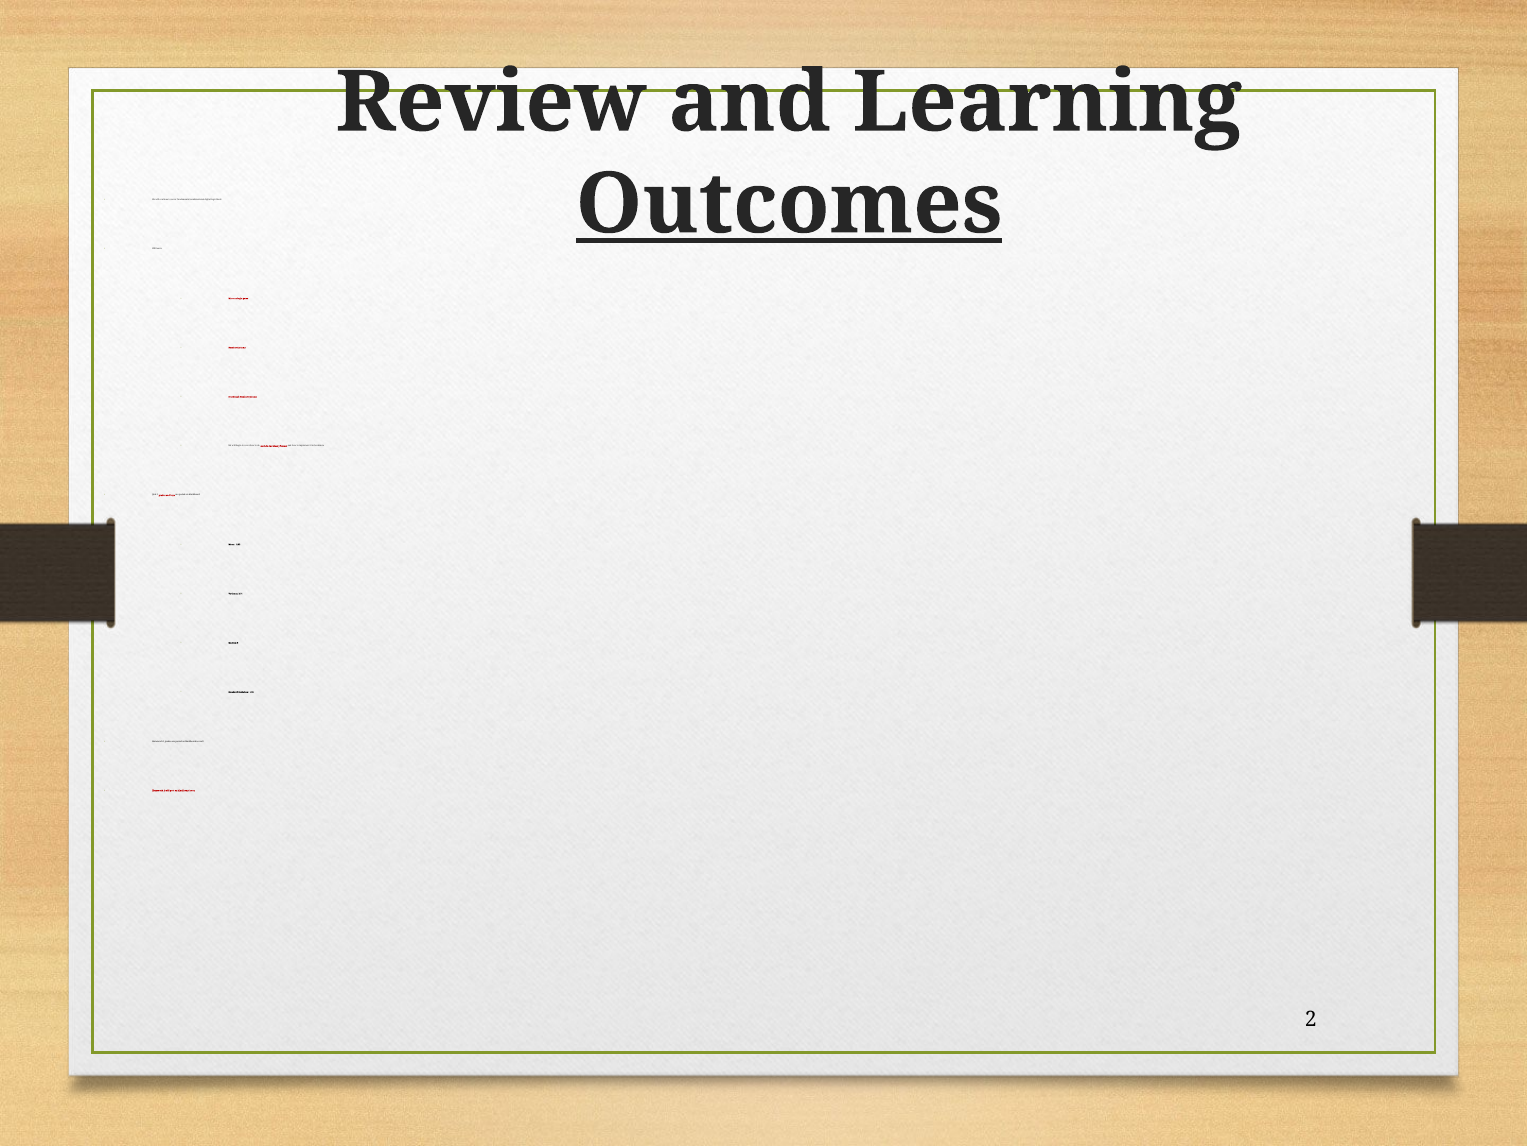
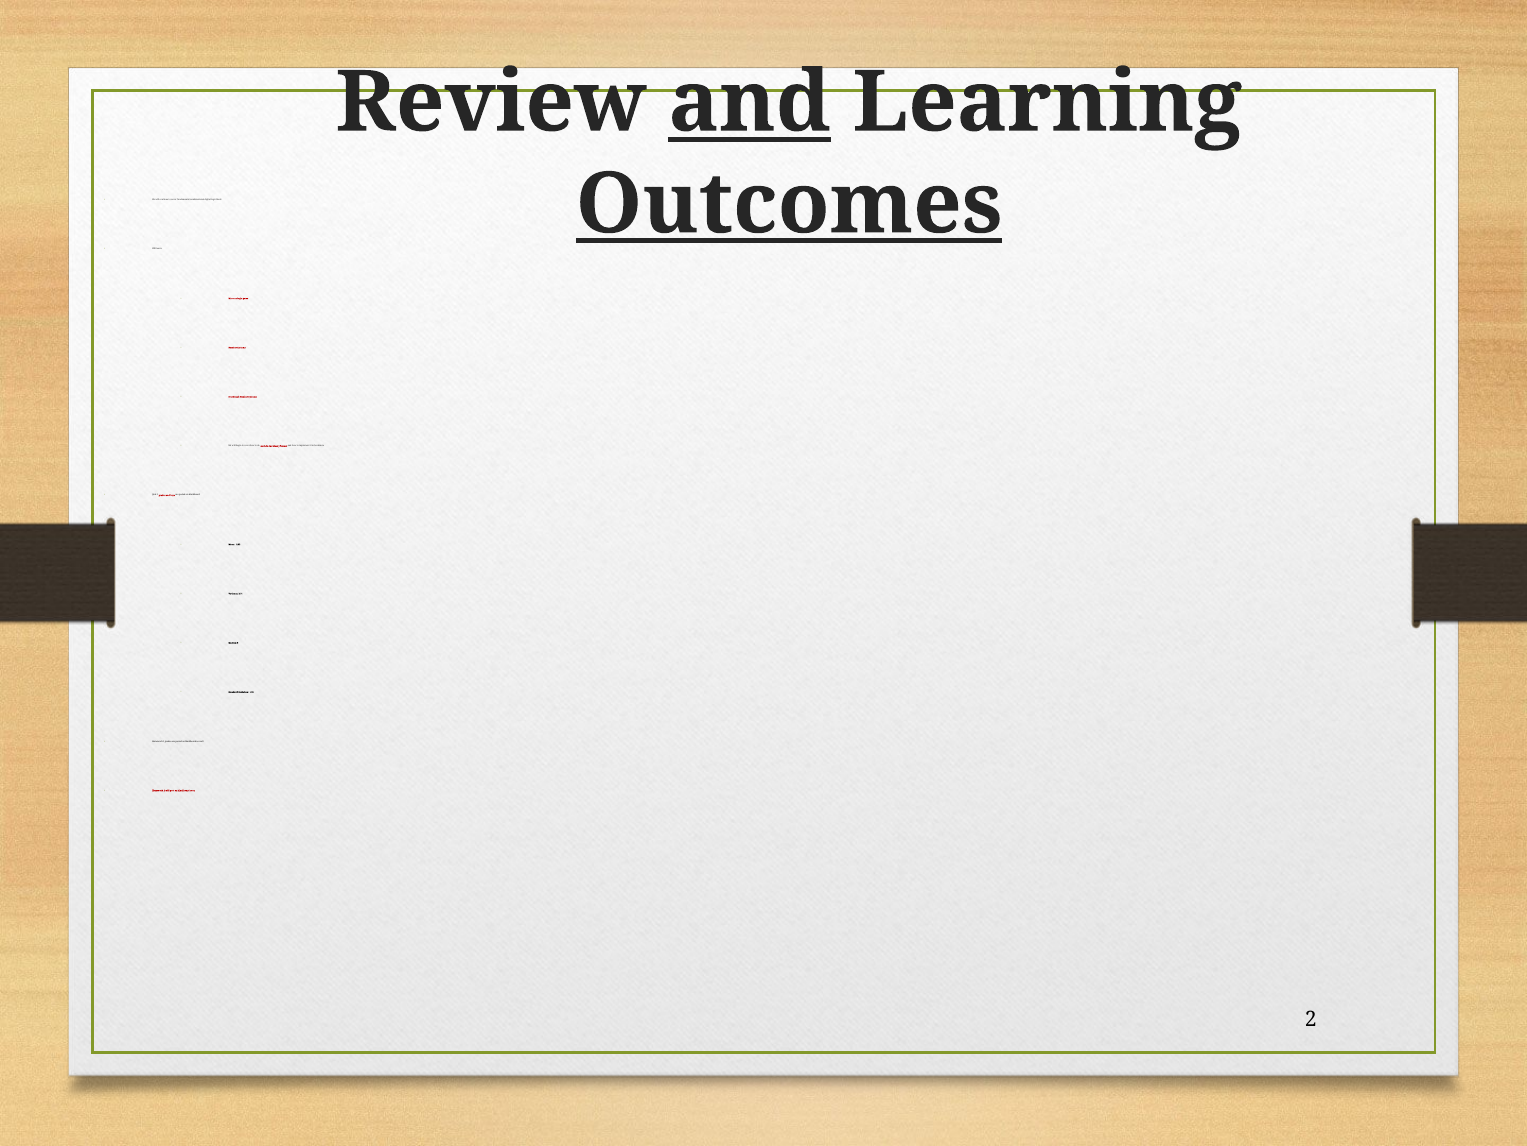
and underline: none -> present (750, 103)
